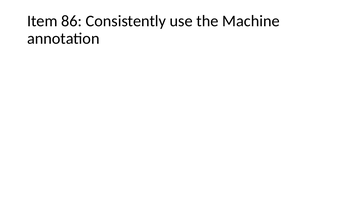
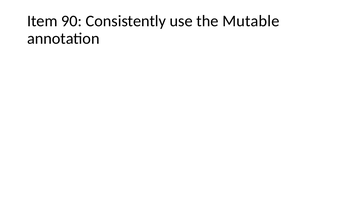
86: 86 -> 90 (72, 21)
Machine: Machine -> Mutable (251, 21)
